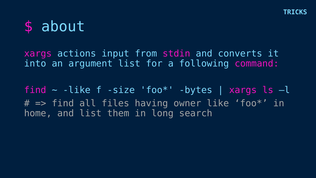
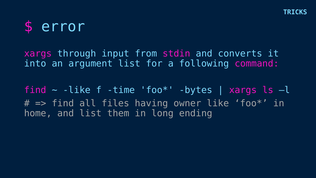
about: about -> error (63, 27)
actions: actions -> through (77, 53)
size: size -> time (121, 90)
search: search -> ending (196, 113)
